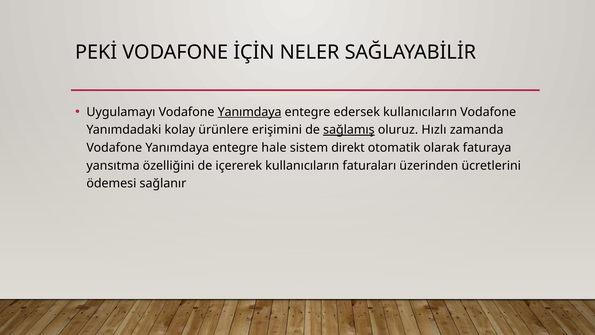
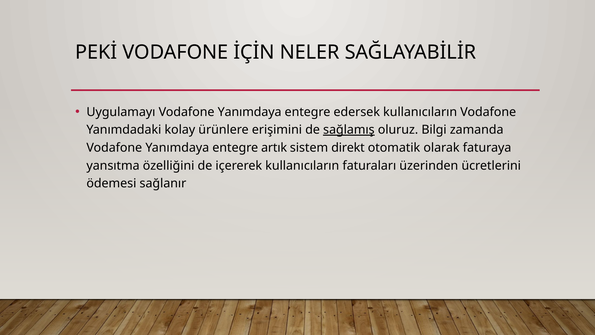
Yanımdaya underline: present -> none (250, 112)
Hızlı: Hızlı -> Bilgi (434, 130)
hale: hale -> artık (274, 148)
